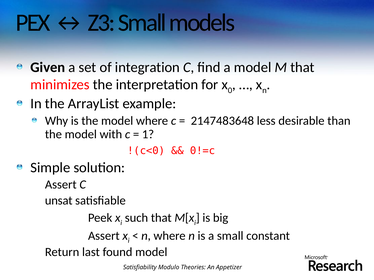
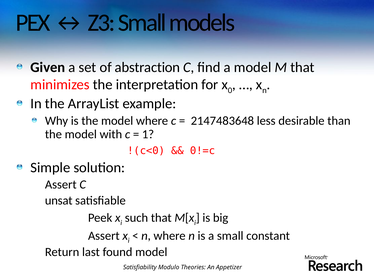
integration: integration -> abstraction (147, 67)
